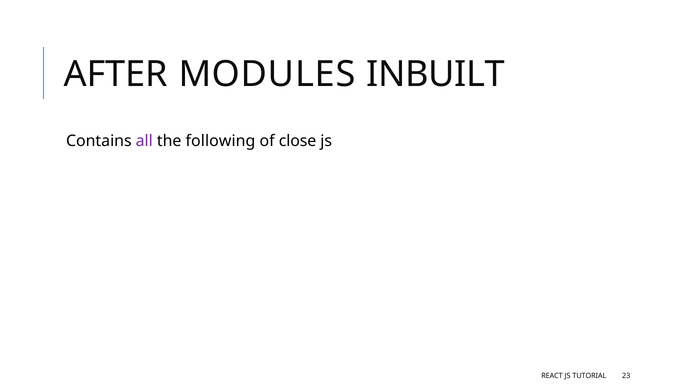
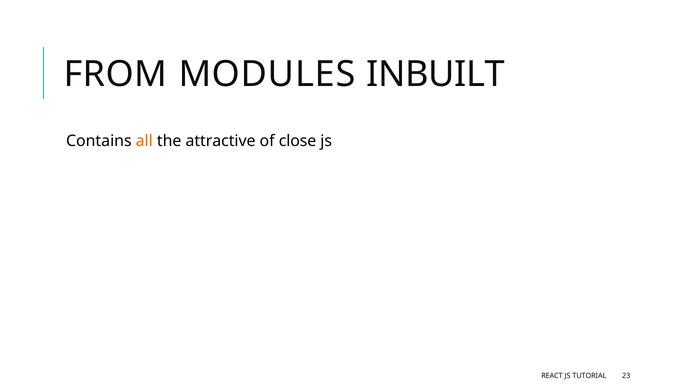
AFTER: AFTER -> FROM (115, 74)
all colour: purple -> orange (144, 141)
following: following -> attractive (221, 141)
